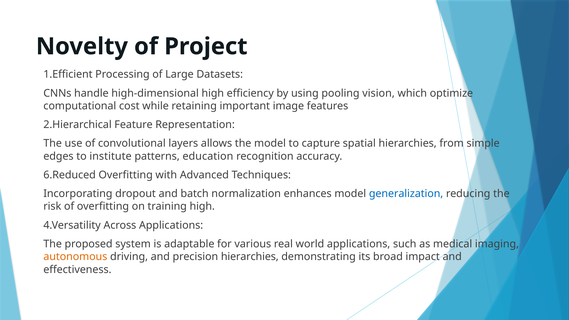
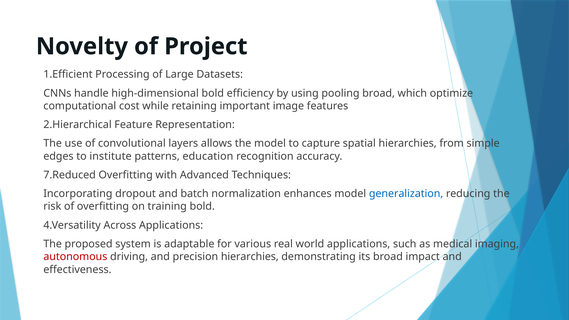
high-dimensional high: high -> bold (213, 93)
pooling vision: vision -> broad (379, 93)
6.Reduced: 6.Reduced -> 7.Reduced (70, 175)
training high: high -> bold (202, 207)
autonomous colour: orange -> red (75, 257)
